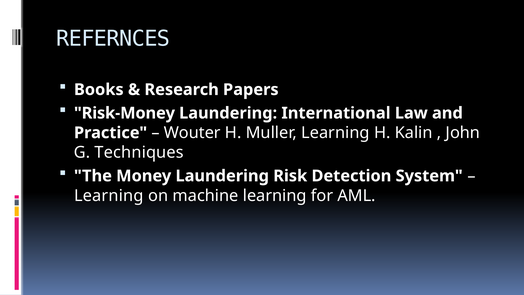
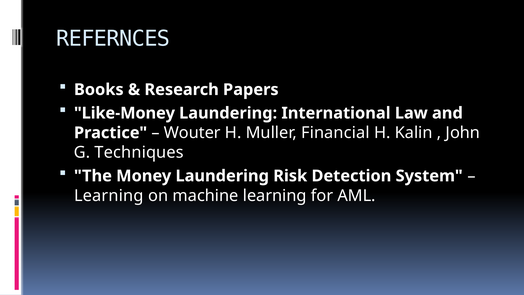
Risk-Money: Risk-Money -> Like-Money (124, 113)
Muller Learning: Learning -> Financial (335, 133)
